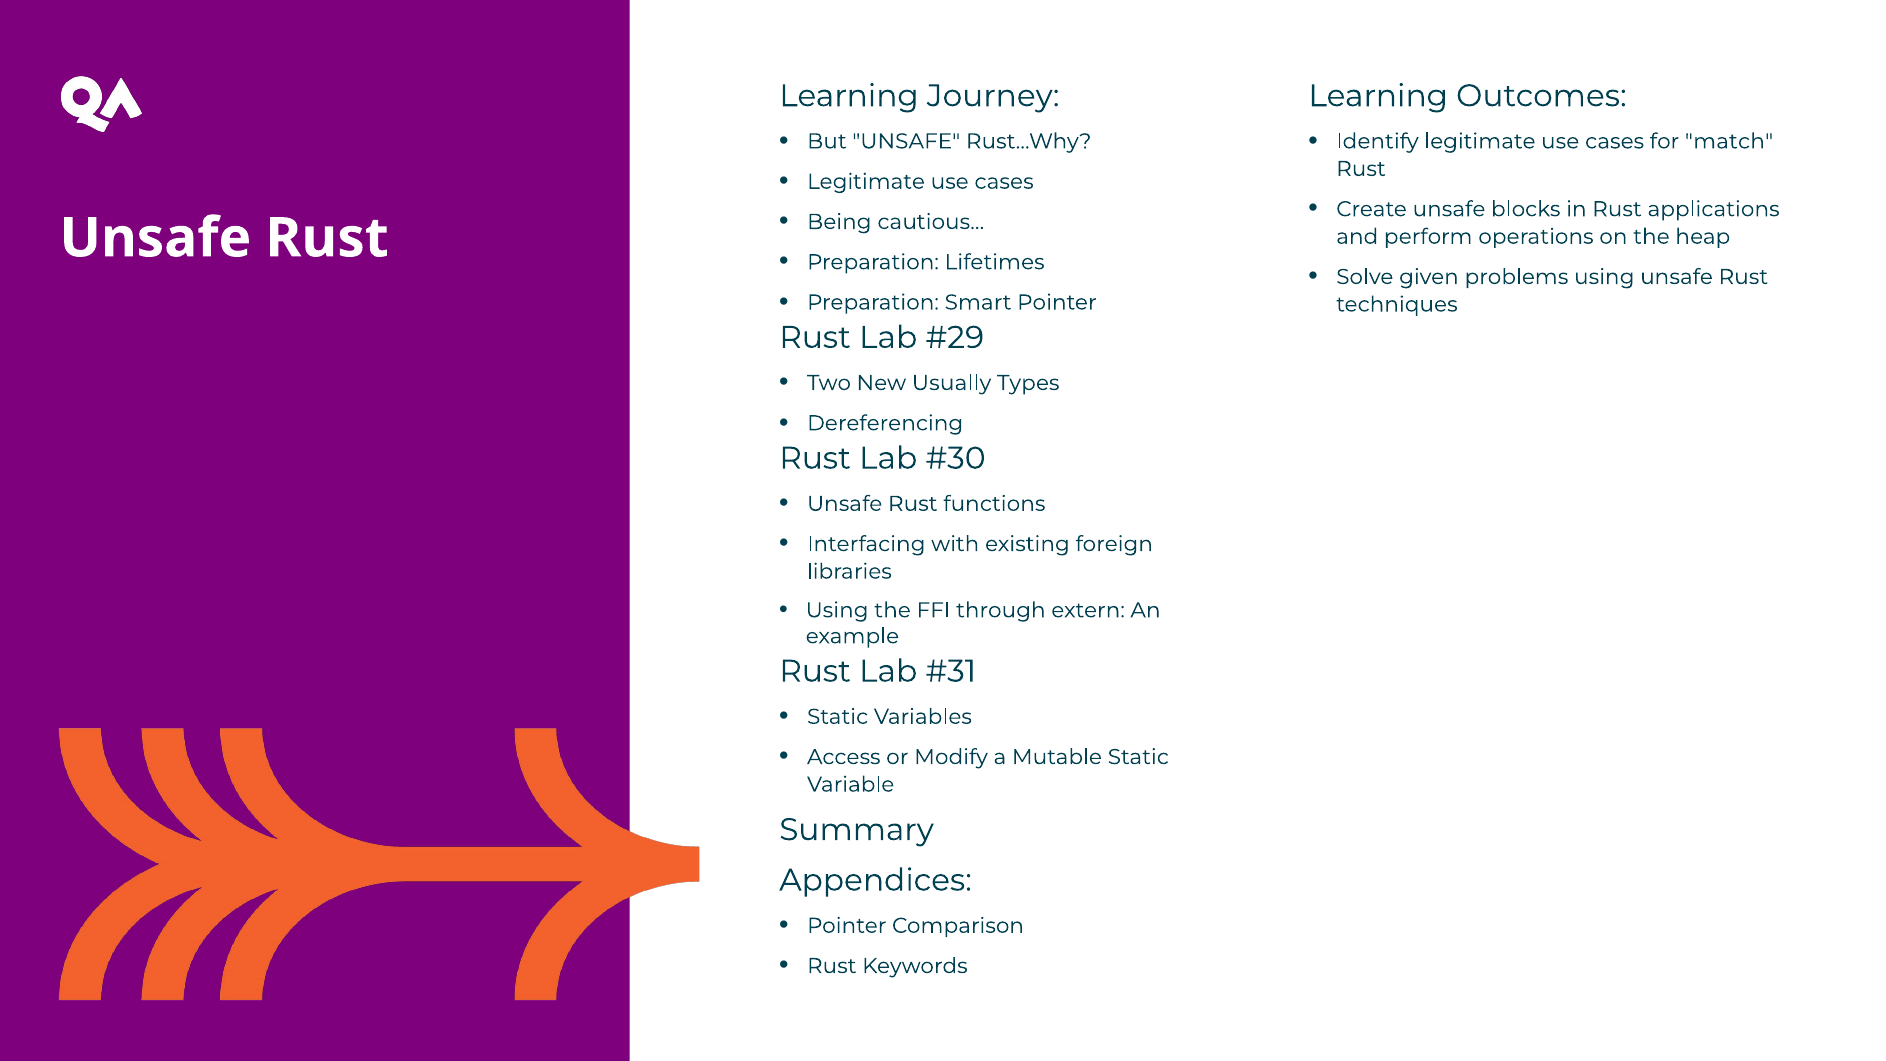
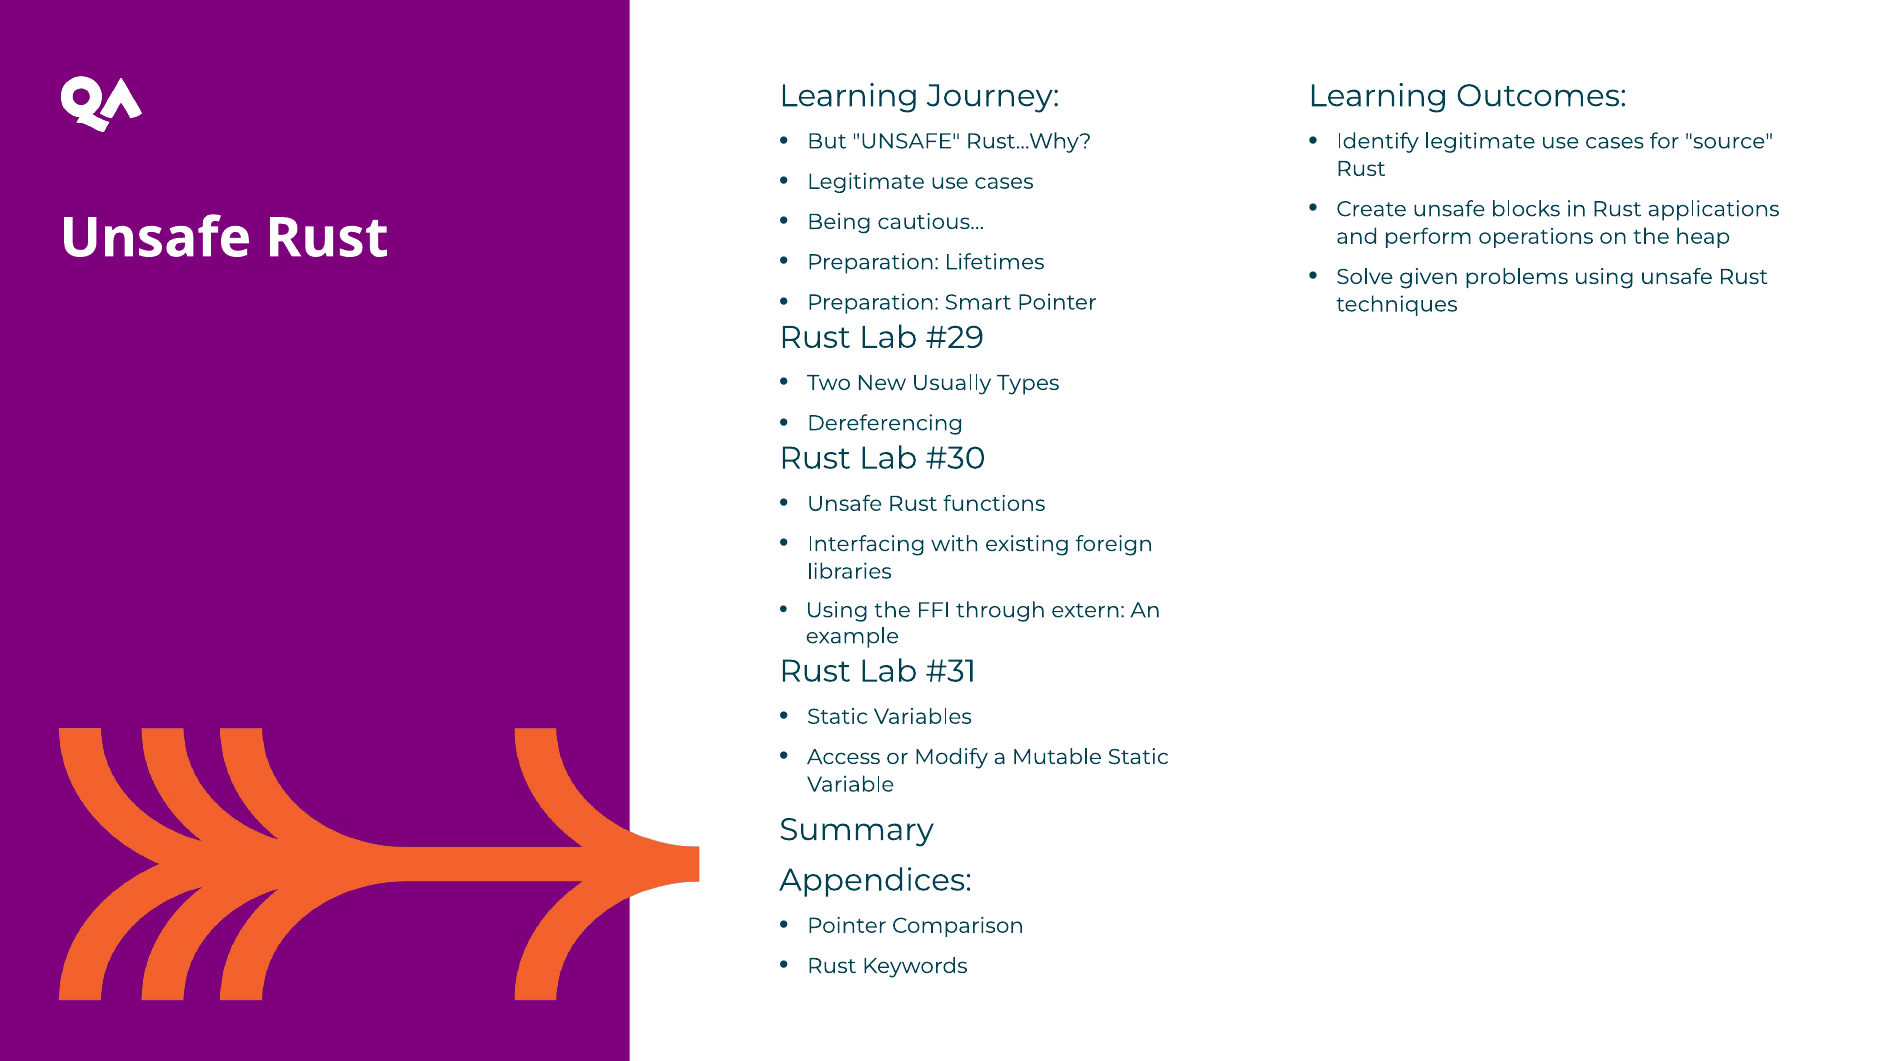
match: match -> source (1729, 141)
